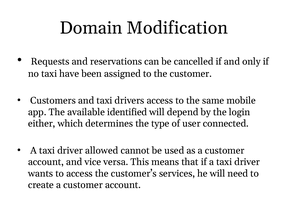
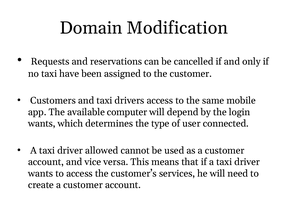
identified: identified -> computer (127, 112)
either: either -> wants (42, 124)
